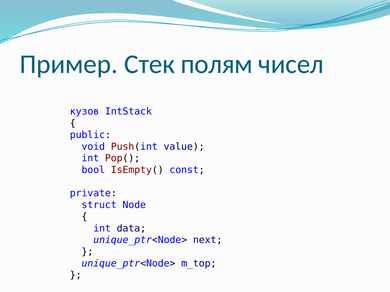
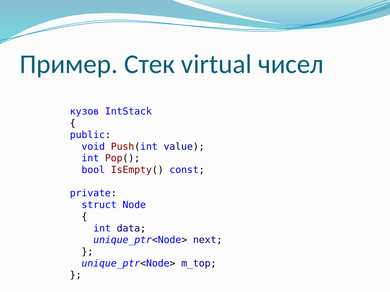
полям: полям -> virtual (216, 64)
